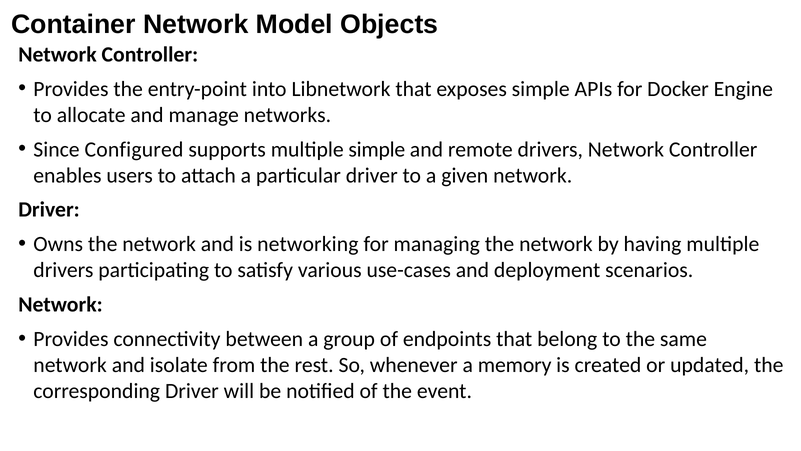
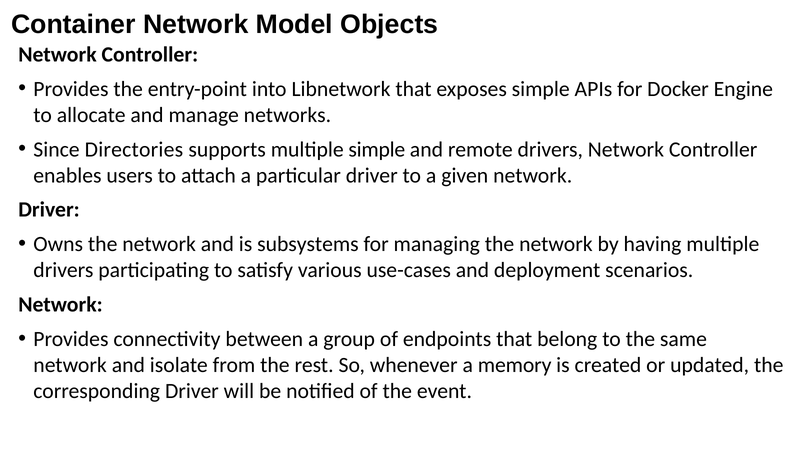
Configured: Configured -> Directories (134, 149)
networking: networking -> subsystems (308, 244)
